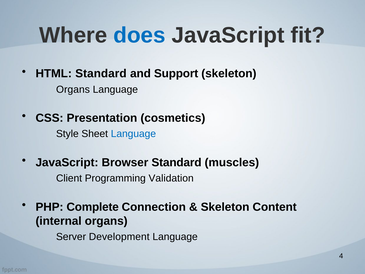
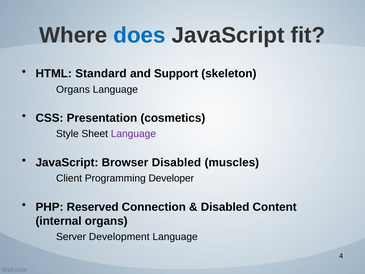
Language colour: blue -> purple (133, 134)
Browser Standard: Standard -> Disabled (176, 162)
Validation: Validation -> Developer (171, 178)
Complete: Complete -> Reserved (93, 207)
Skeleton: Skeleton -> Disabled (225, 207)
